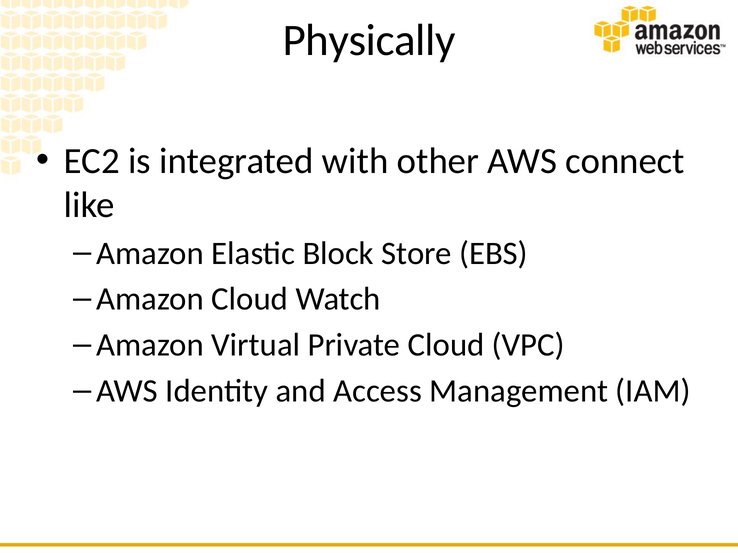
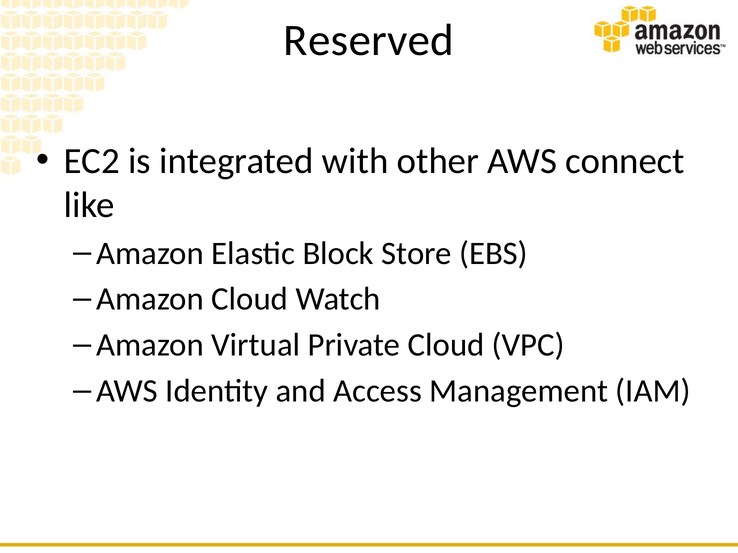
Physically: Physically -> Reserved (369, 41)
